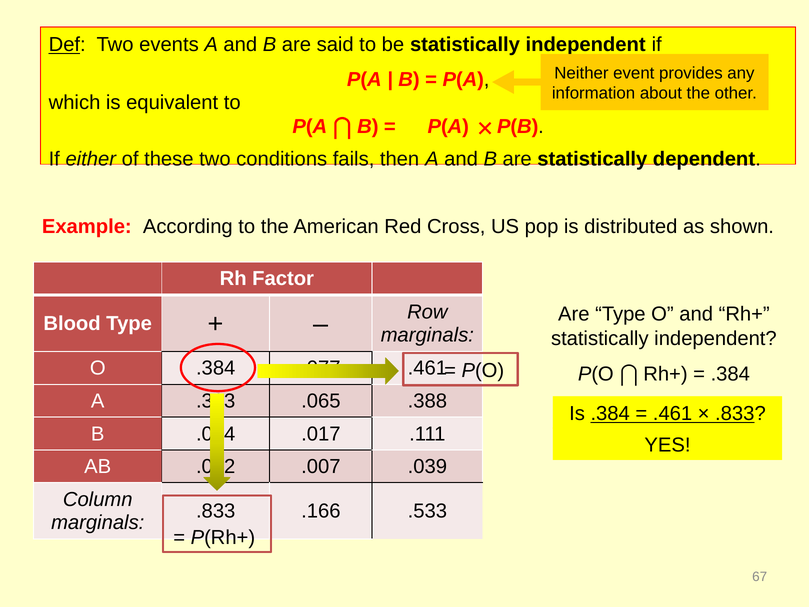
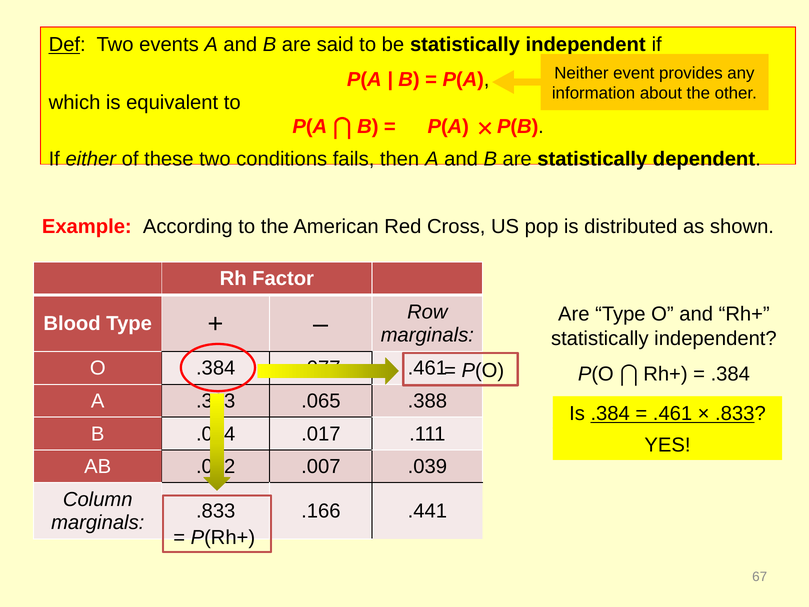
.533: .533 -> .441 (427, 511)
